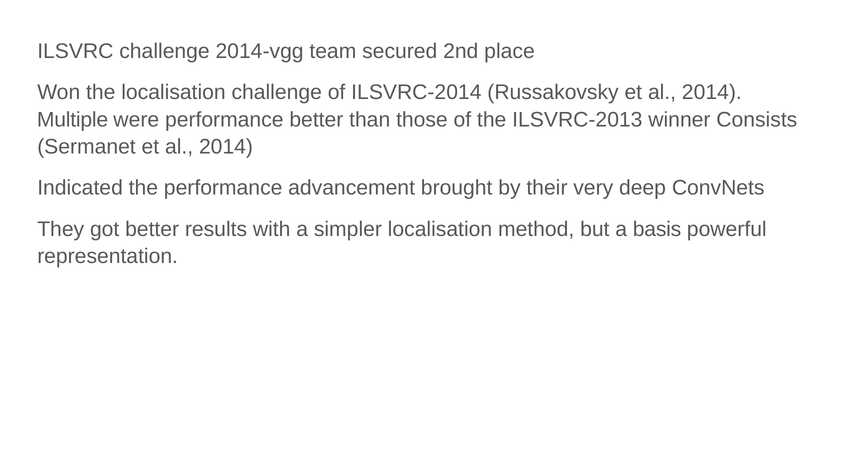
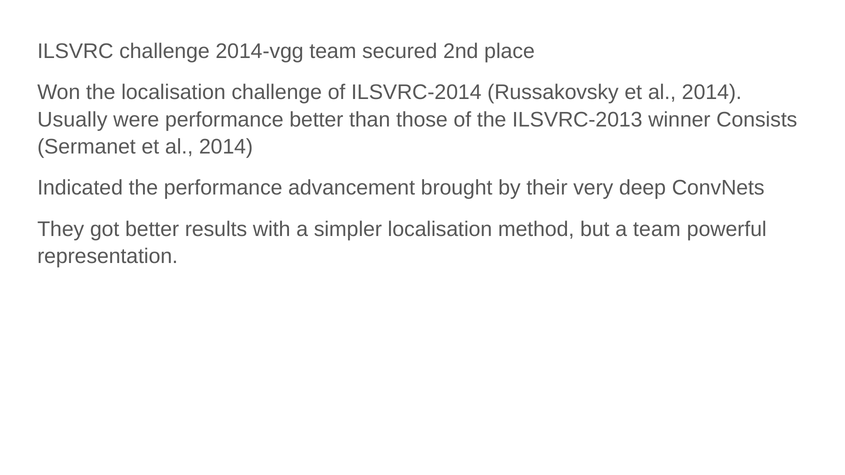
Multiple: Multiple -> Usually (72, 120)
a basis: basis -> team (657, 229)
